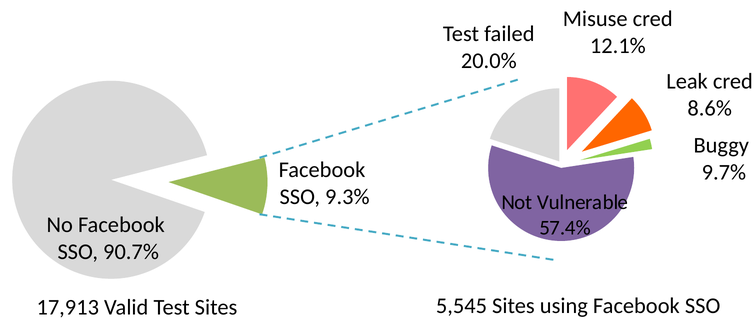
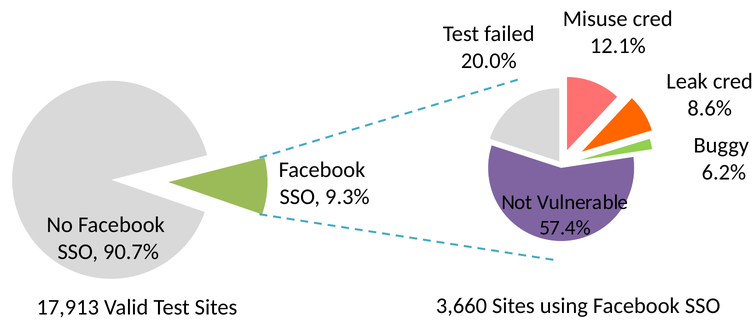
9.7%: 9.7% -> 6.2% (724, 172)
5,545: 5,545 -> 3,660 (461, 306)
